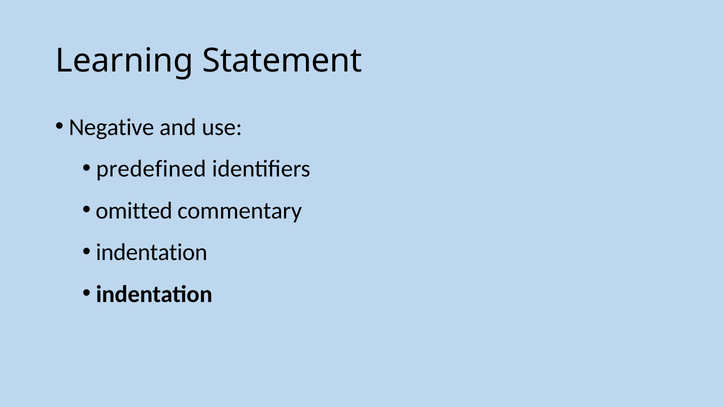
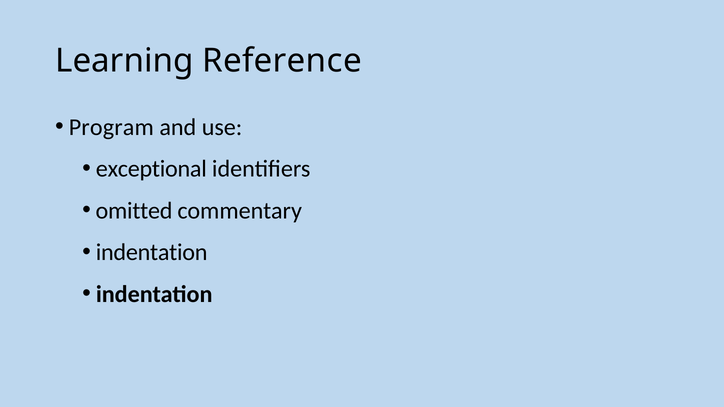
Statement: Statement -> Reference (282, 61)
Negative: Negative -> Program (111, 127)
predefined: predefined -> exceptional (151, 169)
